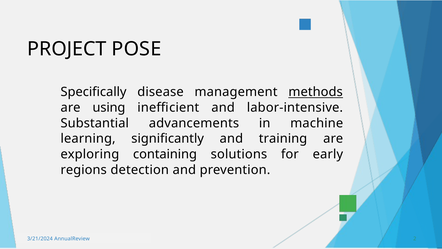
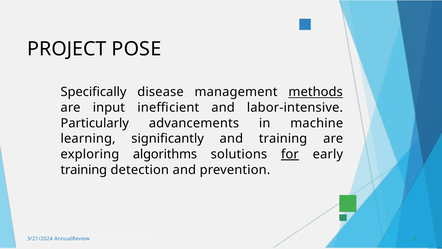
using: using -> input (109, 107)
Substantial: Substantial -> Particularly (95, 123)
containing: containing -> algorithms (165, 154)
for underline: none -> present (290, 154)
regions: regions -> training (84, 170)
